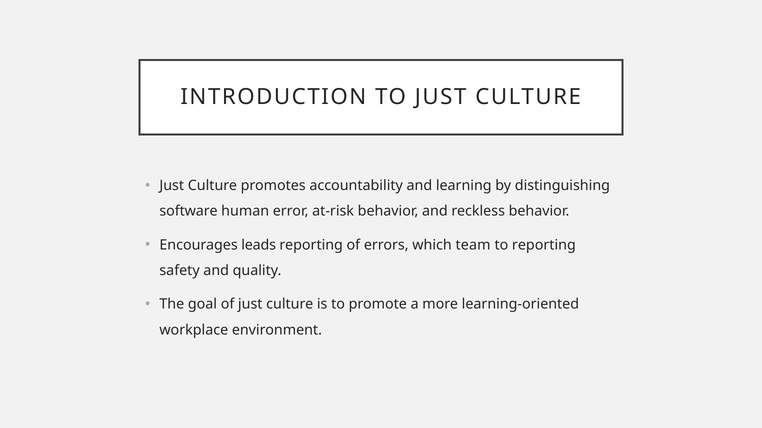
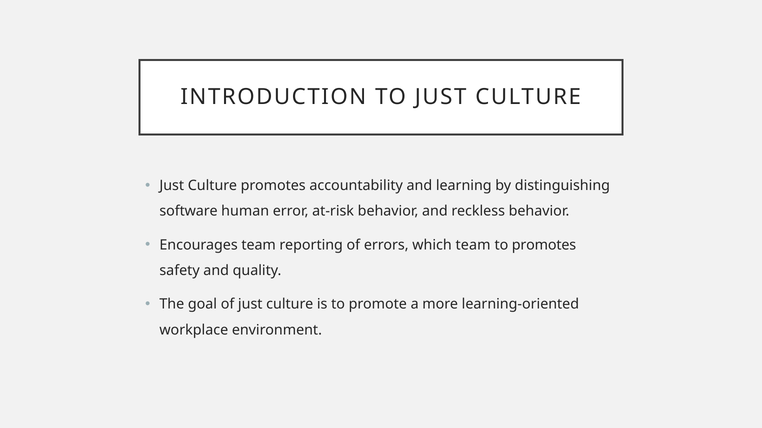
Encourages leads: leads -> team (259, 245)
to reporting: reporting -> promotes (544, 245)
